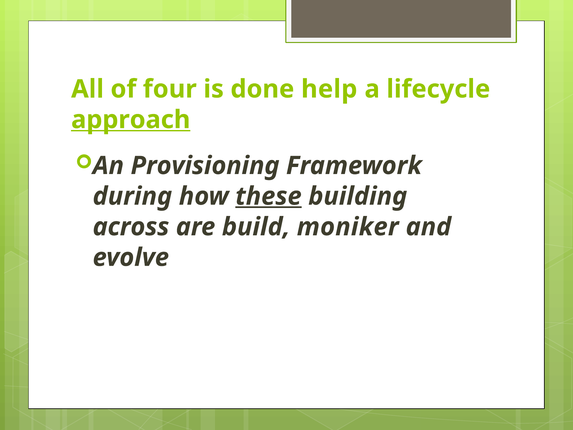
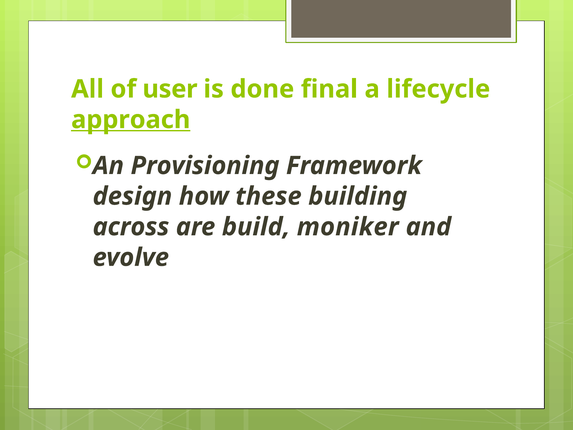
four: four -> user (170, 89)
help: help -> final (329, 89)
during: during -> design (132, 196)
these underline: present -> none (268, 196)
